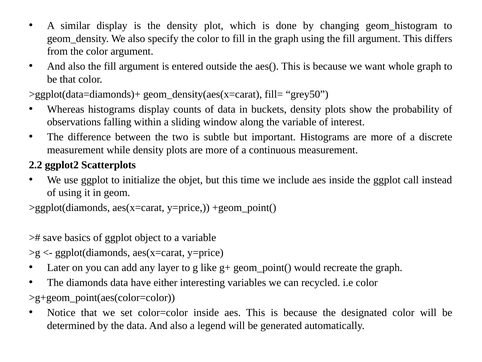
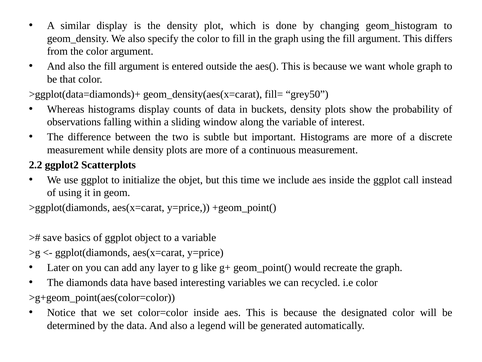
either: either -> based (165, 282)
